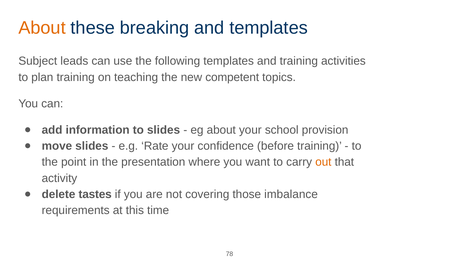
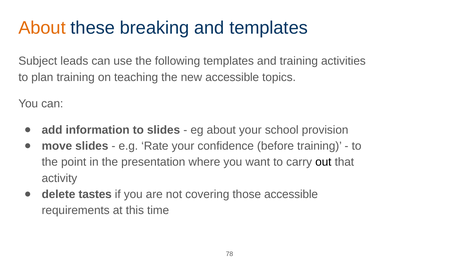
new competent: competent -> accessible (232, 77)
out colour: orange -> black (323, 162)
those imbalance: imbalance -> accessible (291, 194)
